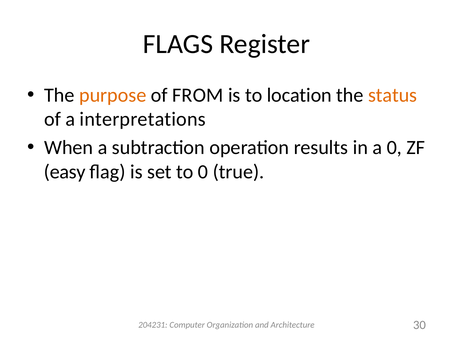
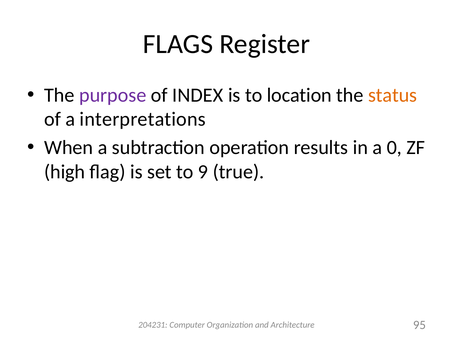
purpose colour: orange -> purple (113, 95)
FROM: FROM -> INDEX (198, 95)
easy: easy -> high (65, 172)
to 0: 0 -> 9 (203, 172)
30: 30 -> 95 (419, 325)
